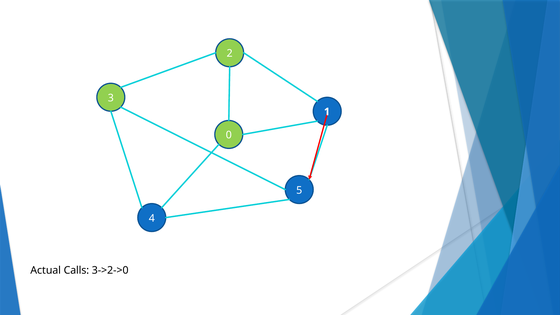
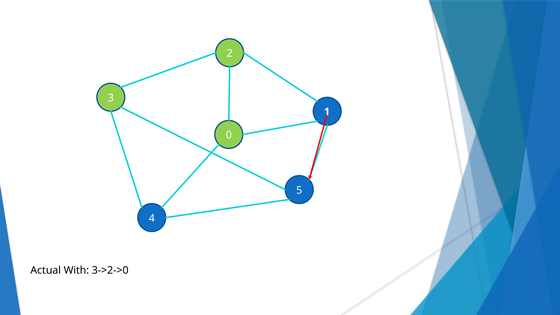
Calls: Calls -> With (76, 270)
